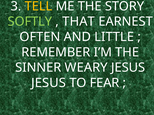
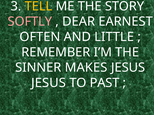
SOFTLY colour: light green -> pink (30, 22)
THAT: THAT -> DEAR (79, 22)
WEARY: WEARY -> MAKES (86, 68)
FEAR: FEAR -> PAST (105, 83)
